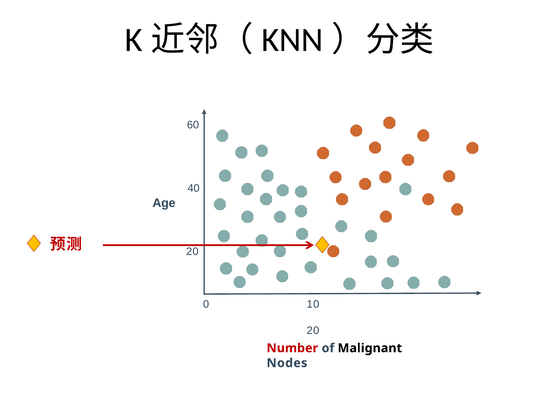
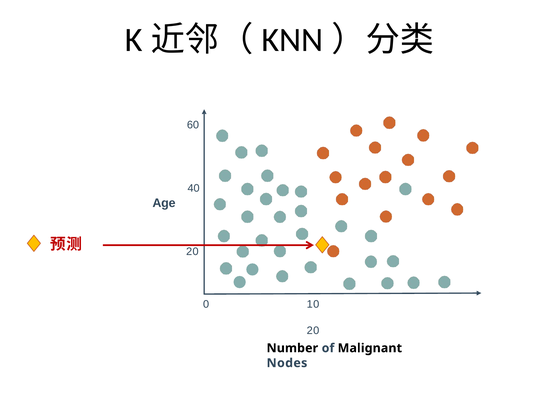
Number colour: red -> black (292, 348)
